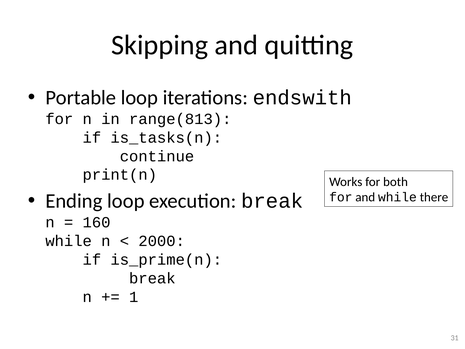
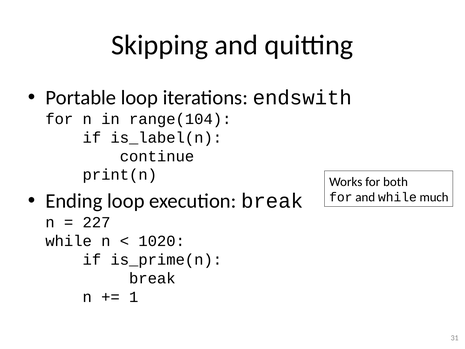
range(813: range(813 -> range(104 (180, 119)
is_tasks(n: is_tasks(n -> is_label(n (166, 138)
there: there -> much (434, 197)
160: 160 -> 227 (97, 222)
2000: 2000 -> 1020 (162, 241)
